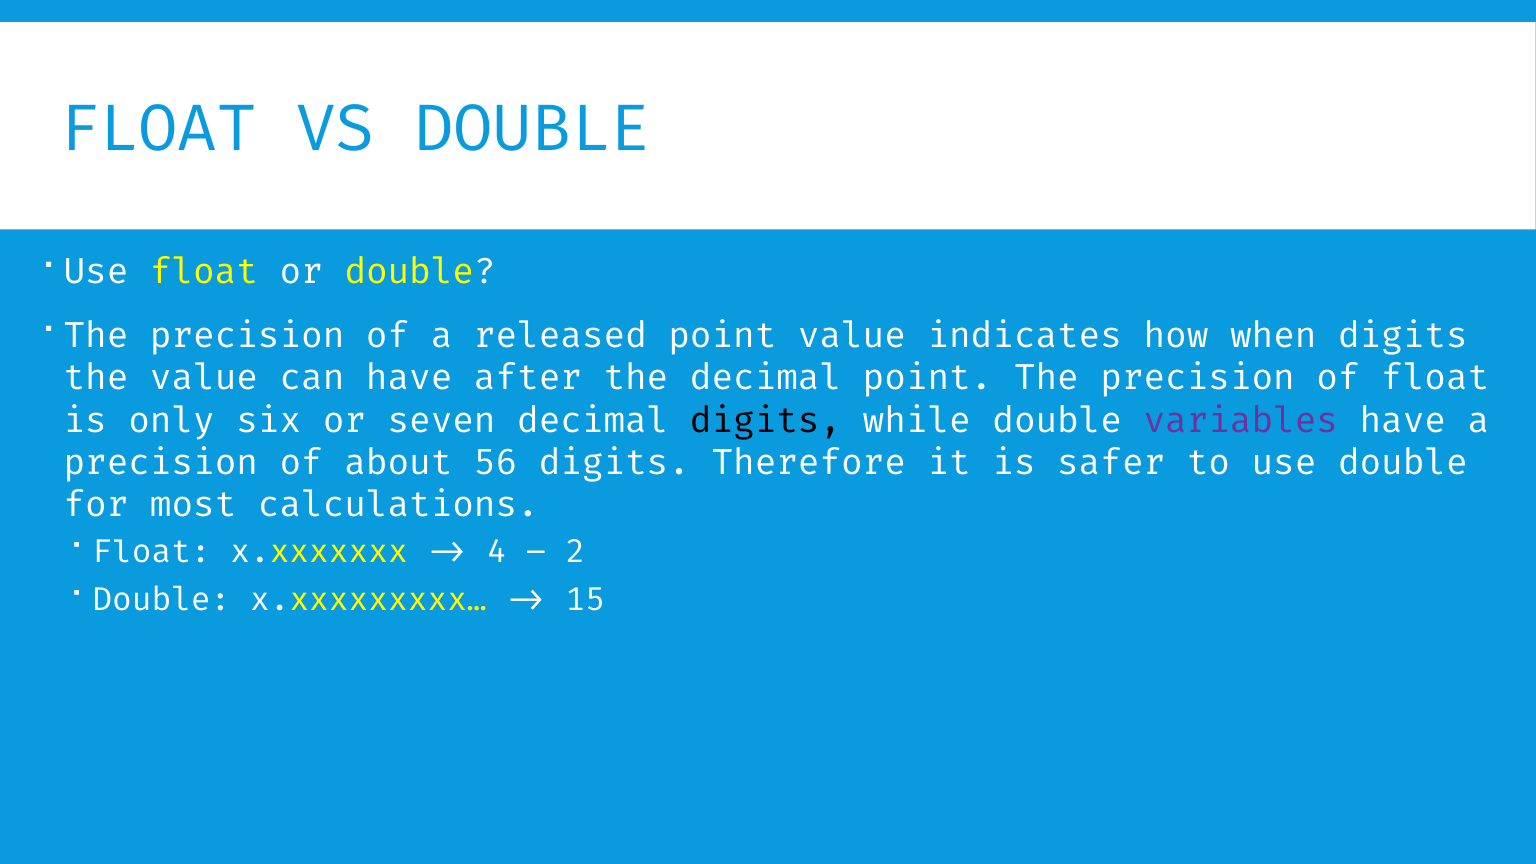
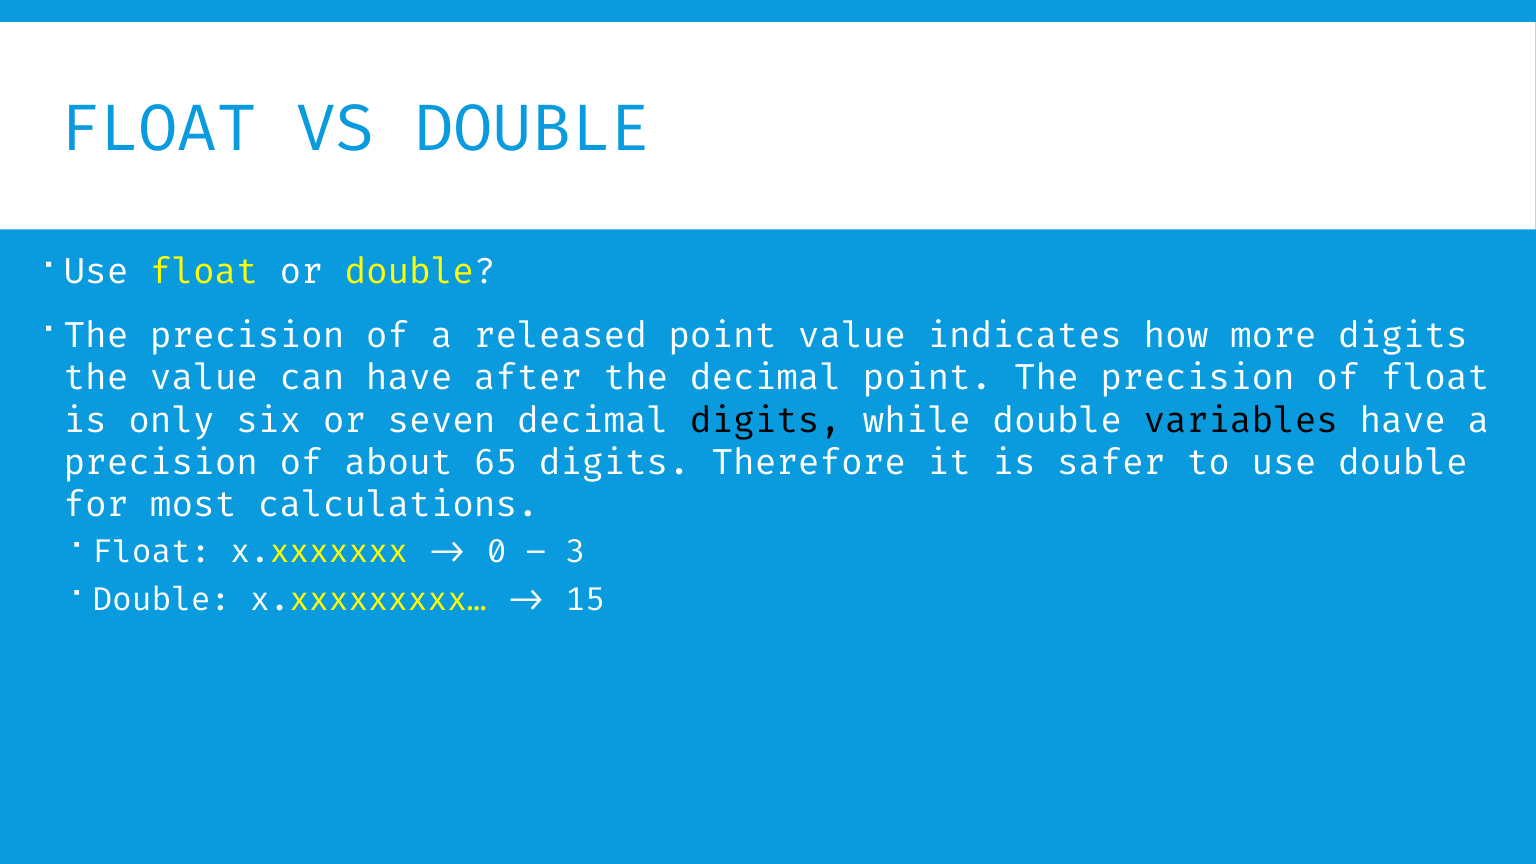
when: when -> more (1273, 336)
variables colour: purple -> black (1241, 420)
56: 56 -> 65 (496, 463)
4: 4 -> 0 (497, 551)
2: 2 -> 3 (576, 551)
